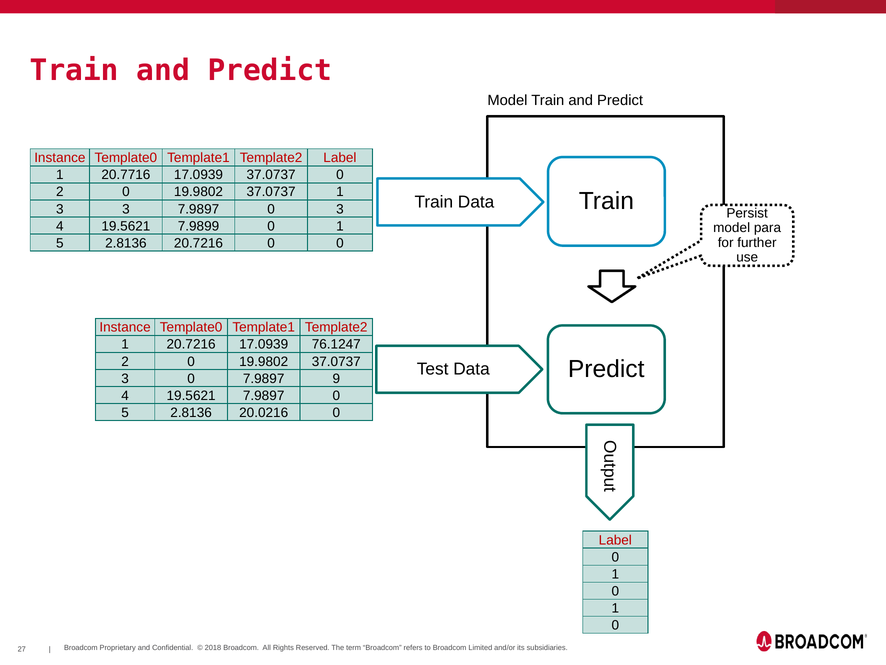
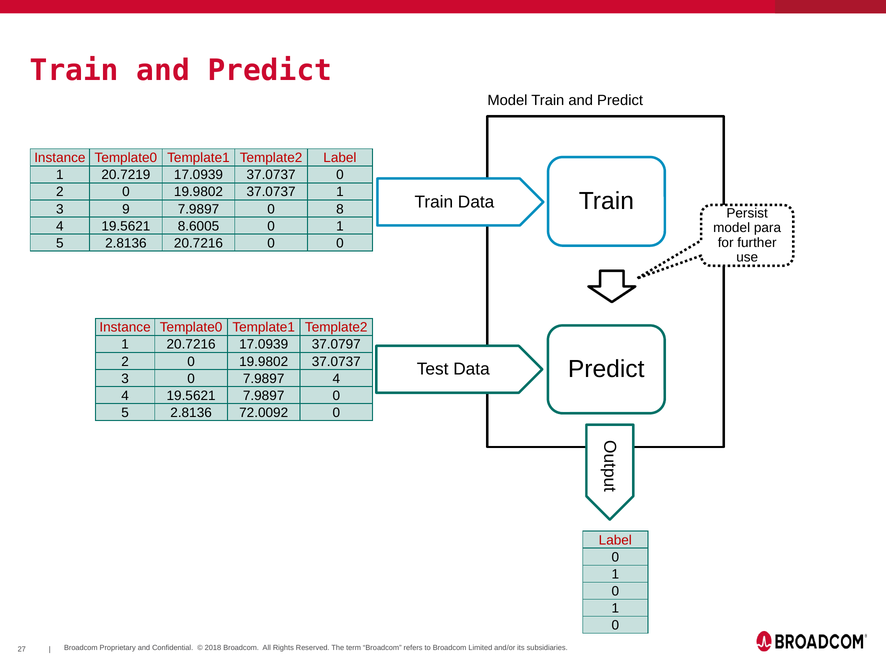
20.7716: 20.7716 -> 20.7219 (126, 175)
3 3: 3 -> 9 (126, 209)
0 3: 3 -> 8 (340, 209)
7.9899: 7.9899 -> 8.6005 (198, 226)
76.1247: 76.1247 -> 37.0797 (336, 344)
7.9897 9: 9 -> 4 (336, 378)
20.0216: 20.0216 -> 72.0092 (264, 412)
